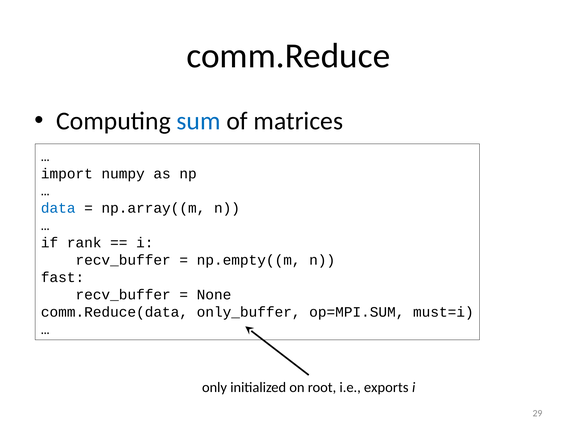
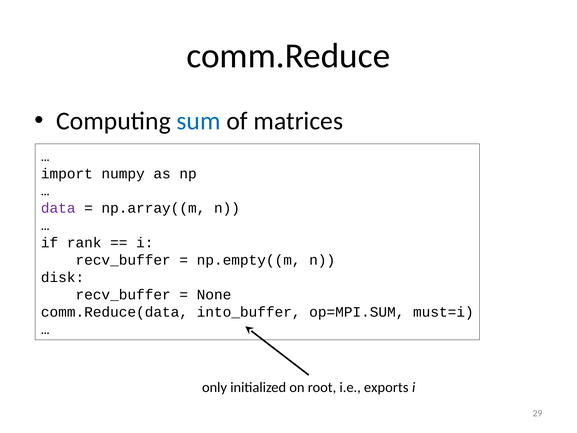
data colour: blue -> purple (58, 208)
fast: fast -> disk (63, 277)
only_buffer: only_buffer -> into_buffer (249, 312)
